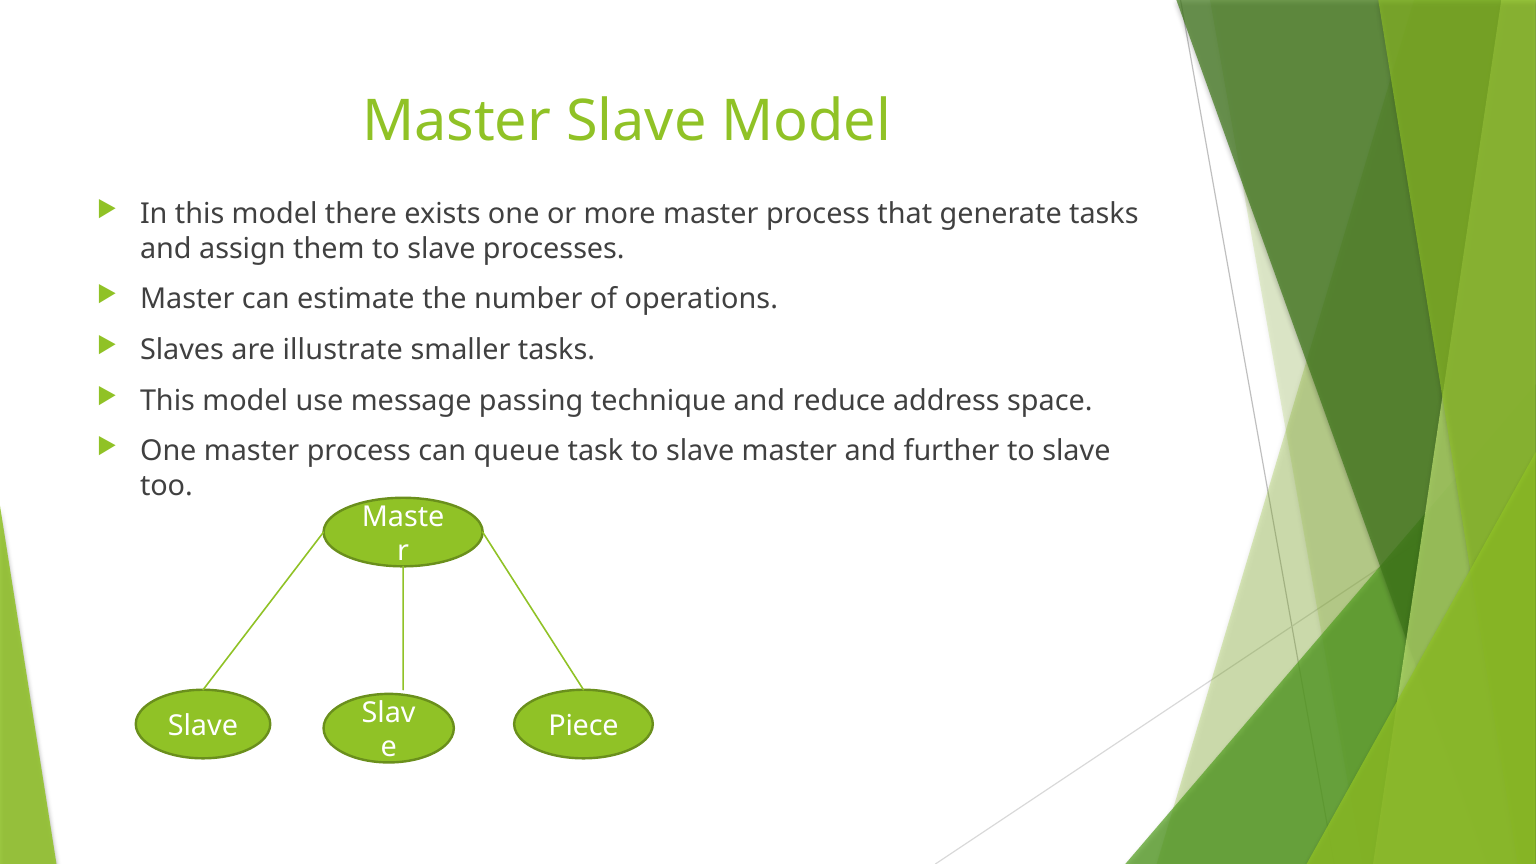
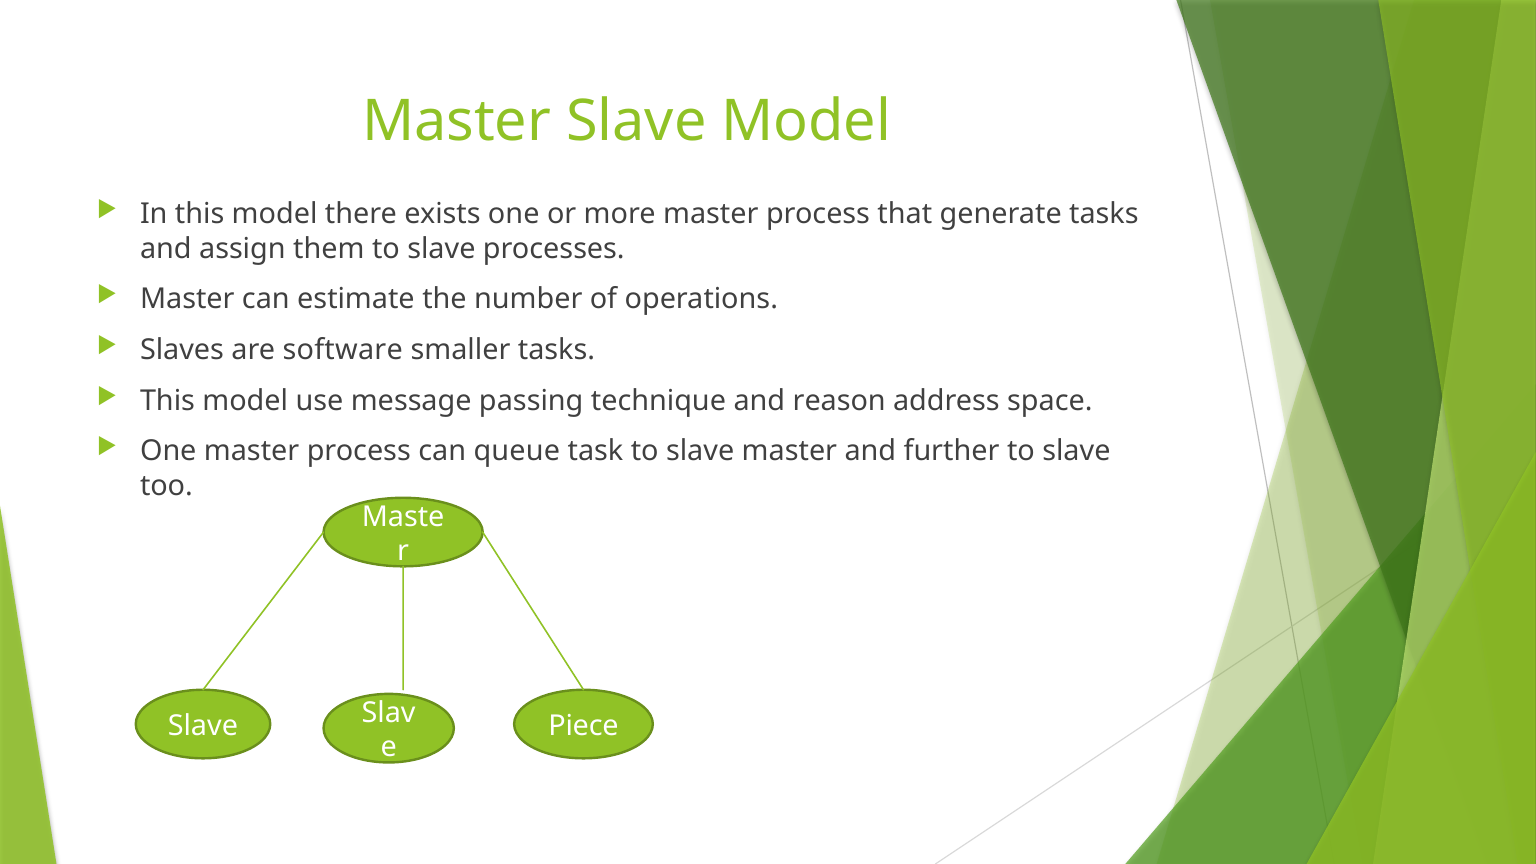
illustrate: illustrate -> software (343, 350)
reduce: reduce -> reason (839, 401)
